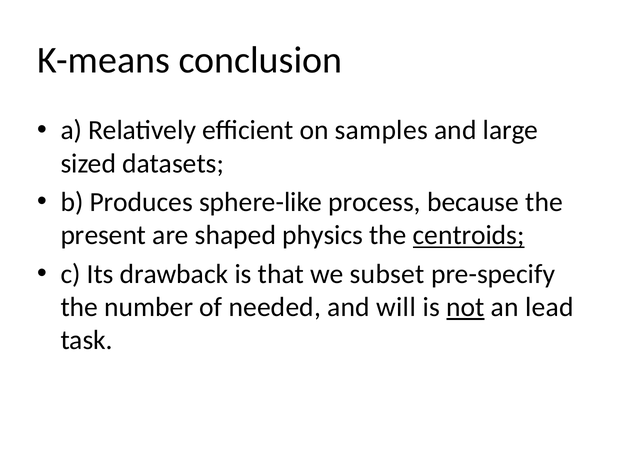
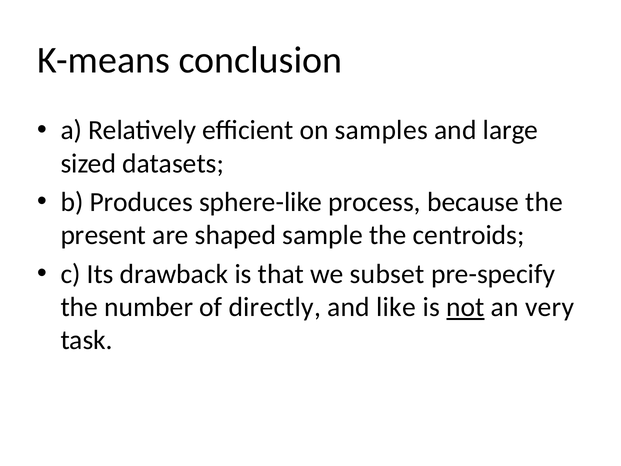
physics: physics -> sample (323, 235)
centroids underline: present -> none (469, 235)
needed: needed -> directly (275, 307)
will: will -> like (396, 307)
lead: lead -> very (550, 307)
